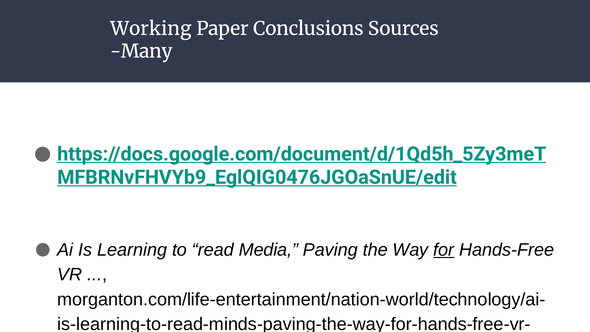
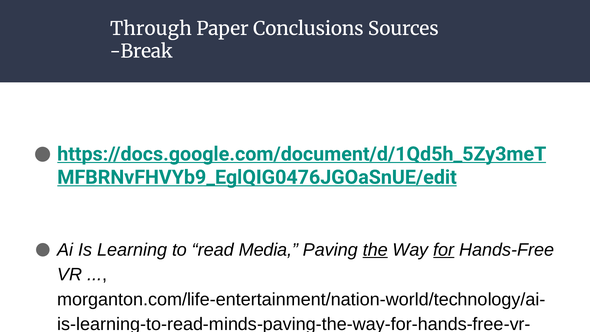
Working: Working -> Through (151, 29)
Many: Many -> Break (141, 51)
the underline: none -> present (375, 250)
